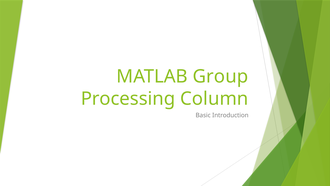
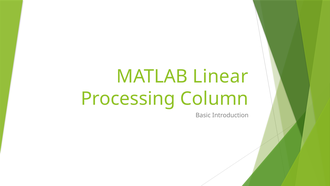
Group: Group -> Linear (220, 76)
